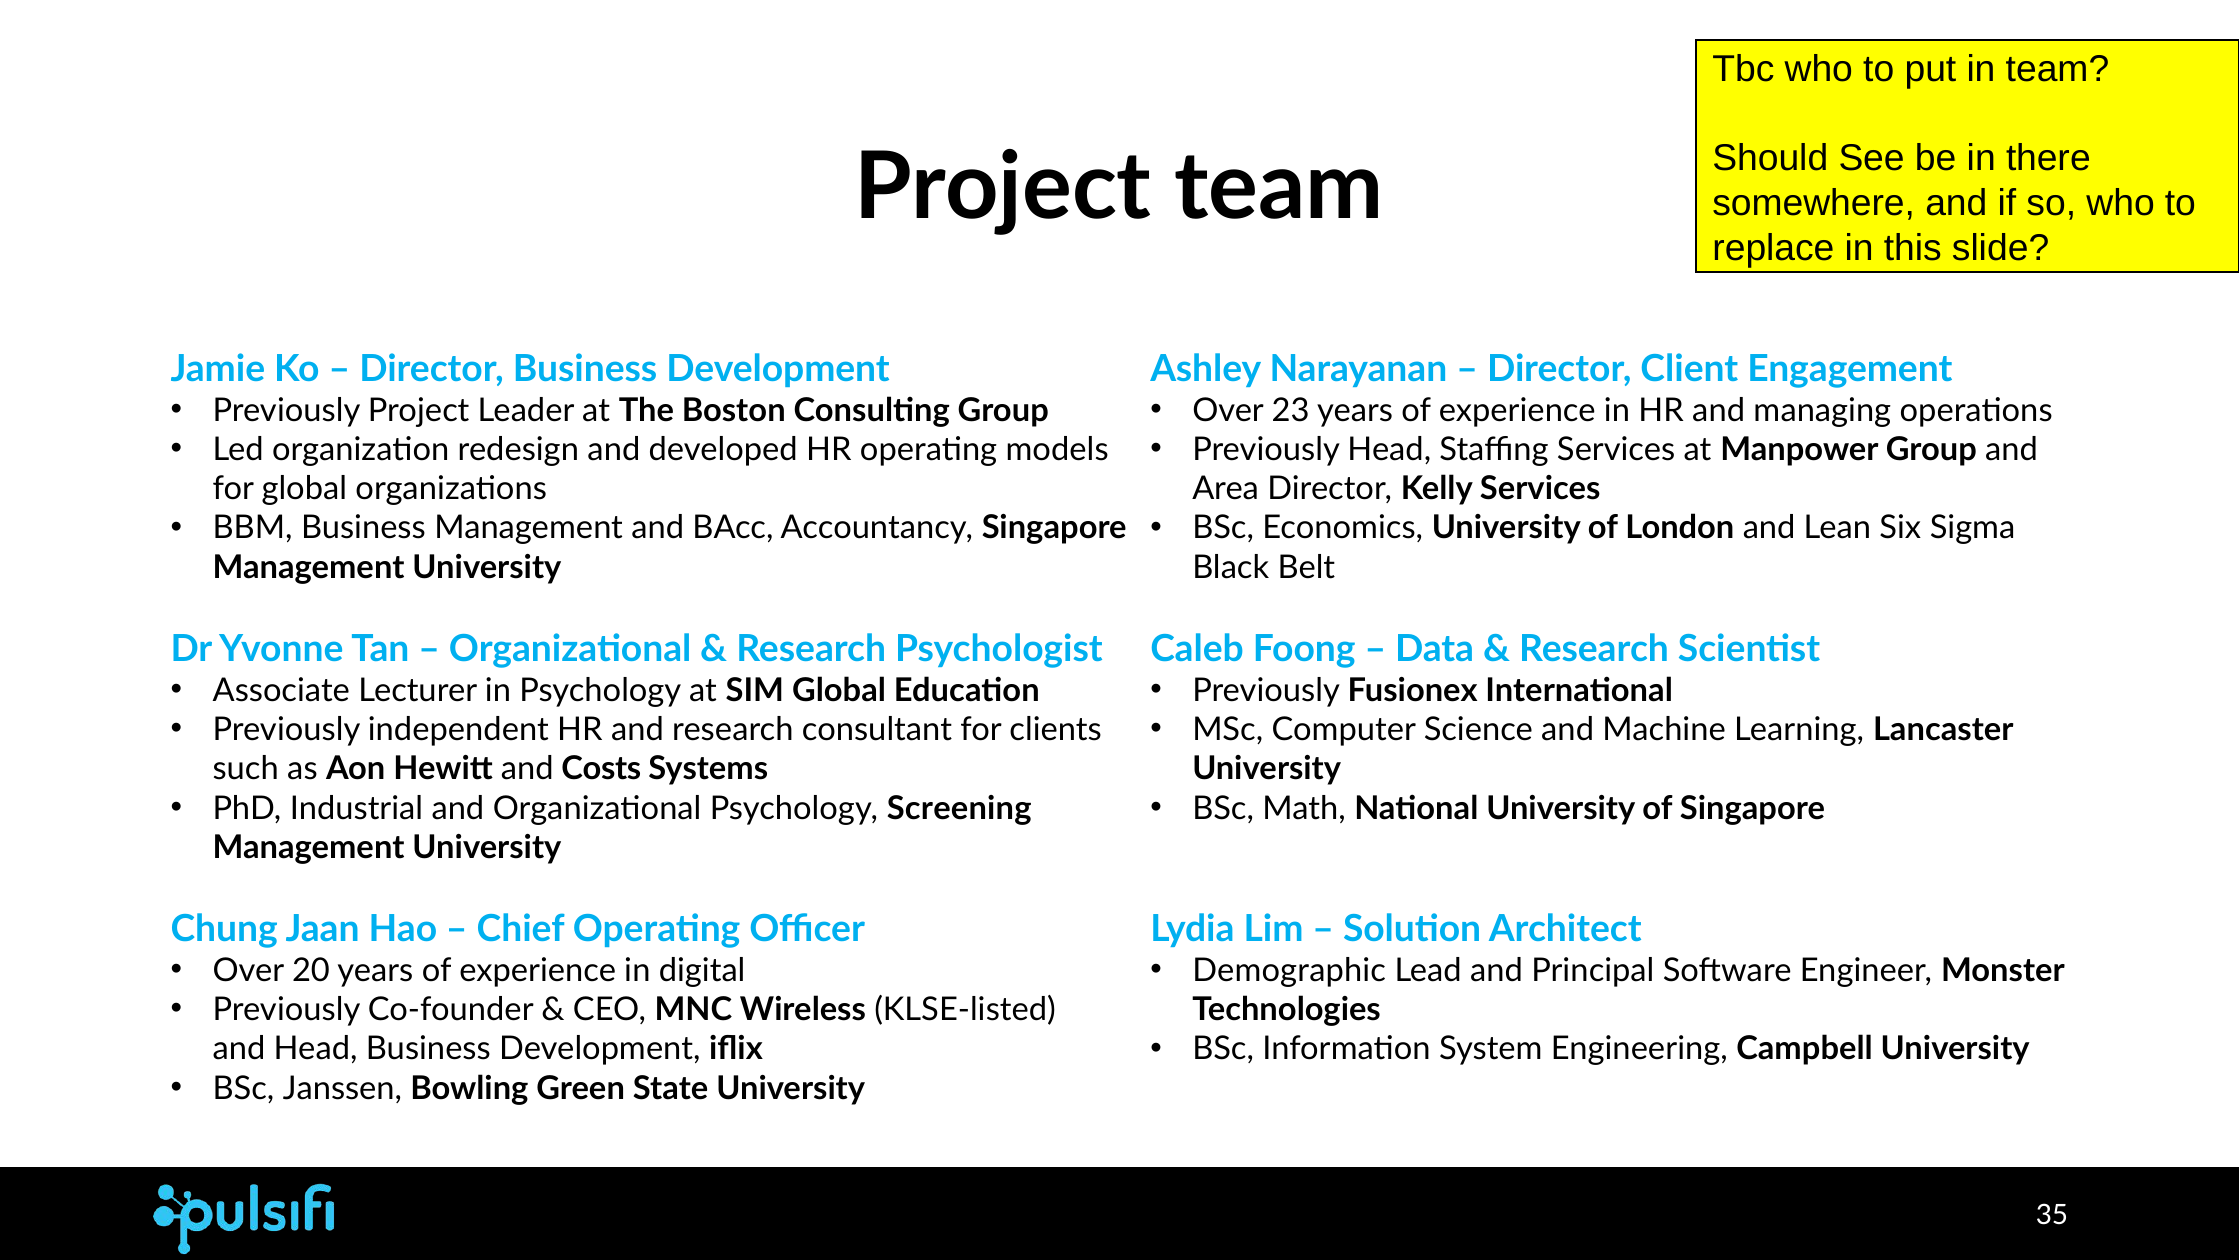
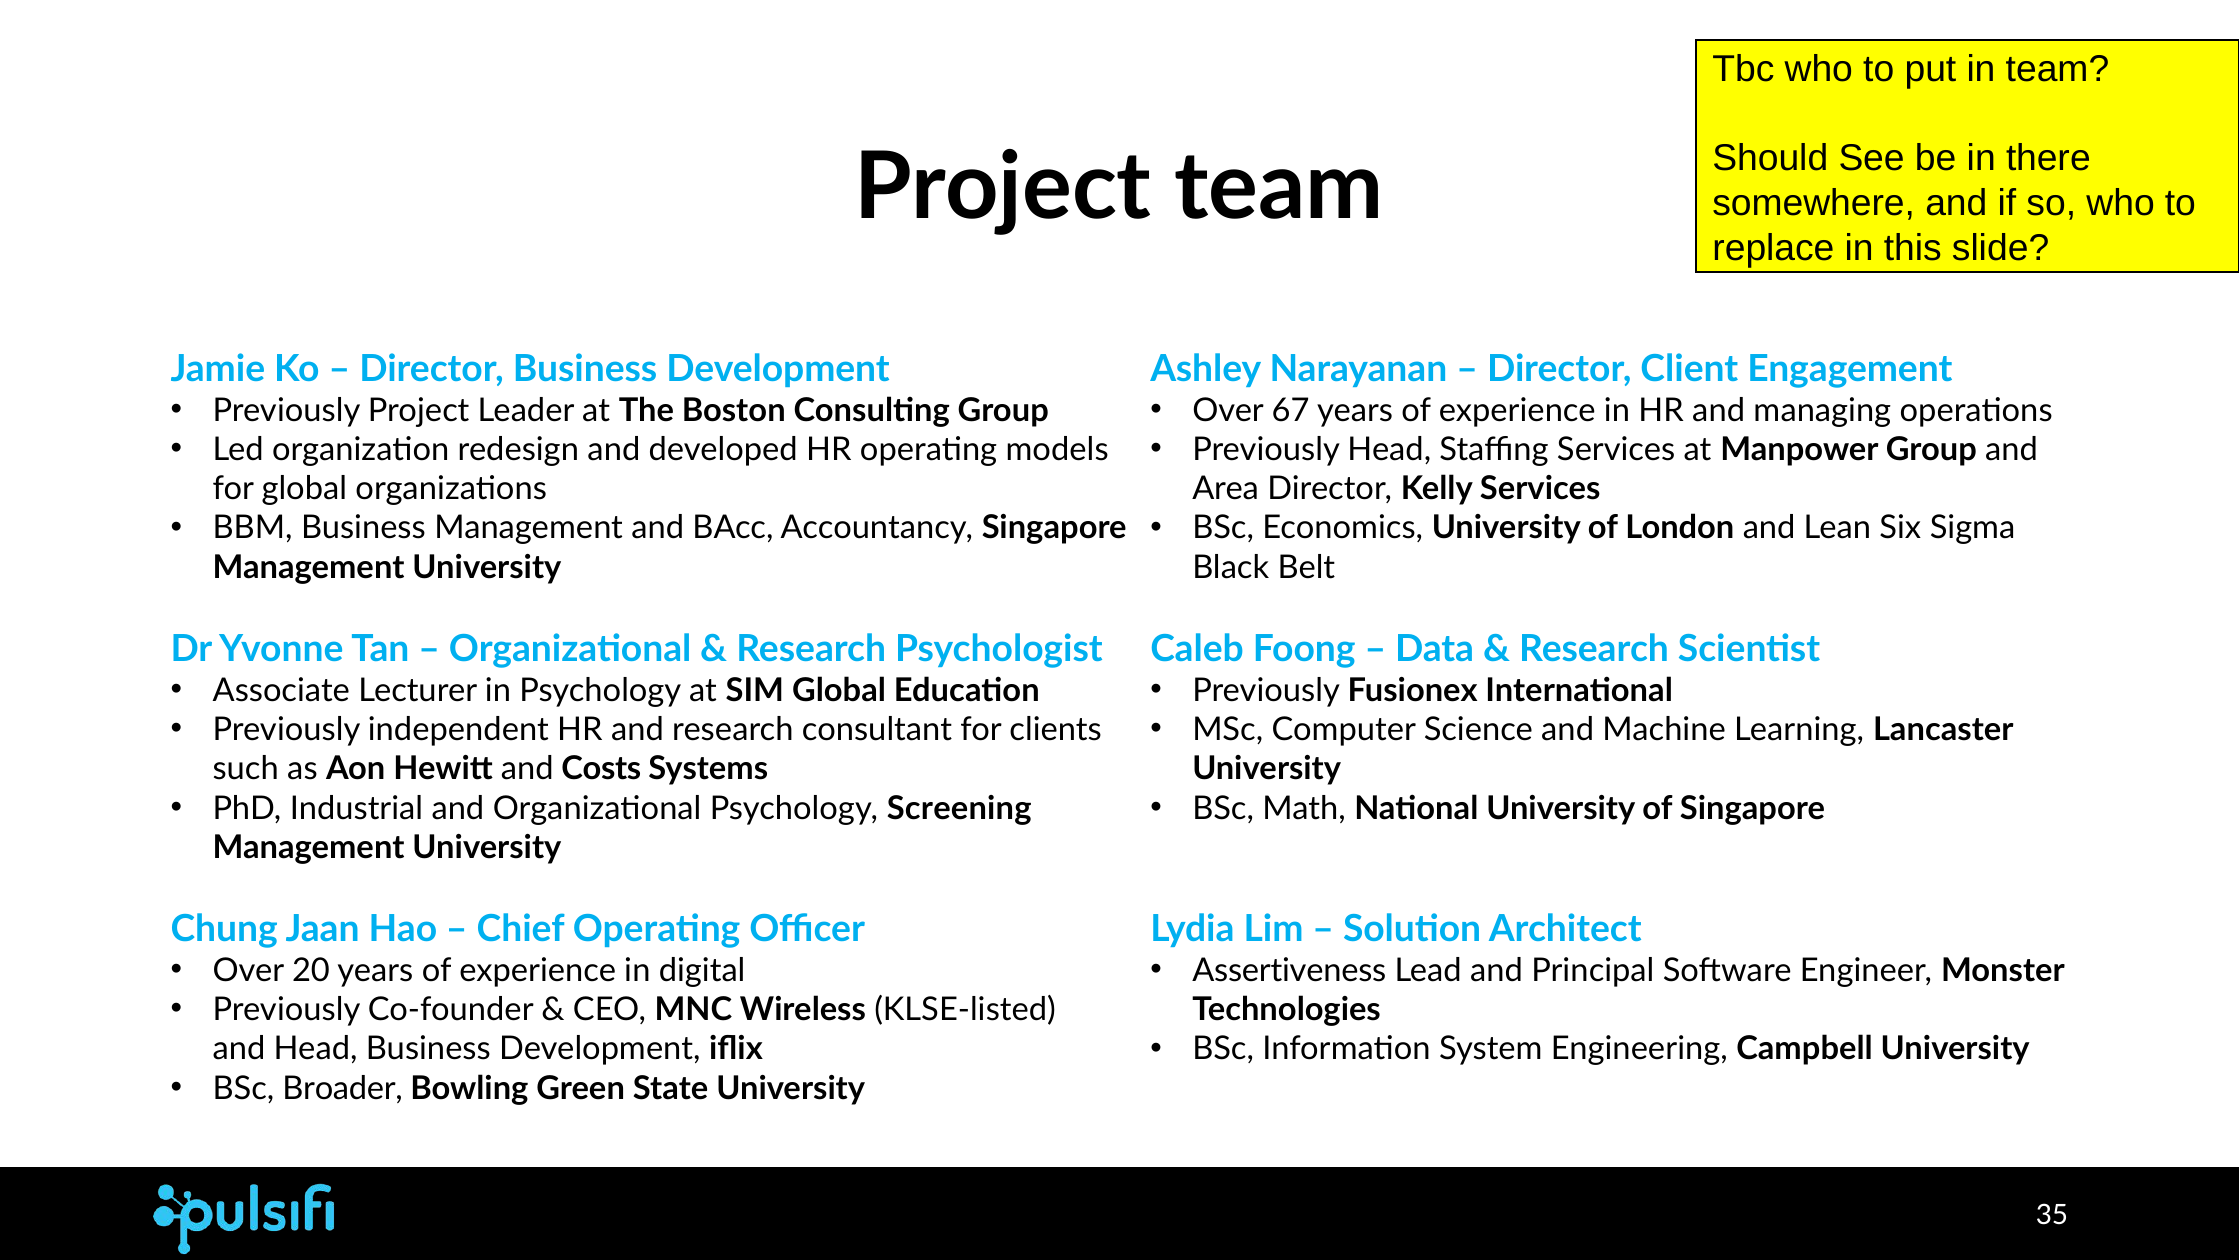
23: 23 -> 67 (1291, 410)
Demographic: Demographic -> Assertiveness (1289, 970)
Janssen: Janssen -> Broader (343, 1088)
